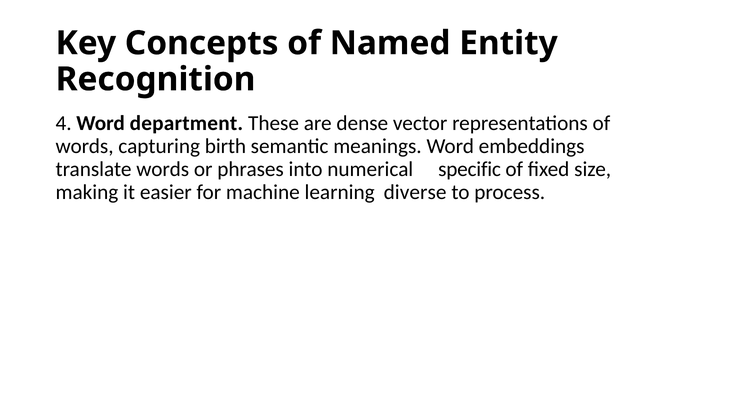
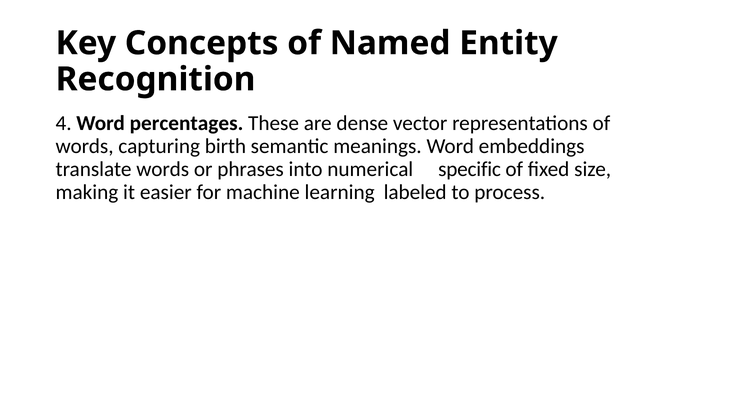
department: department -> percentages (187, 123)
diverse: diverse -> labeled (415, 192)
